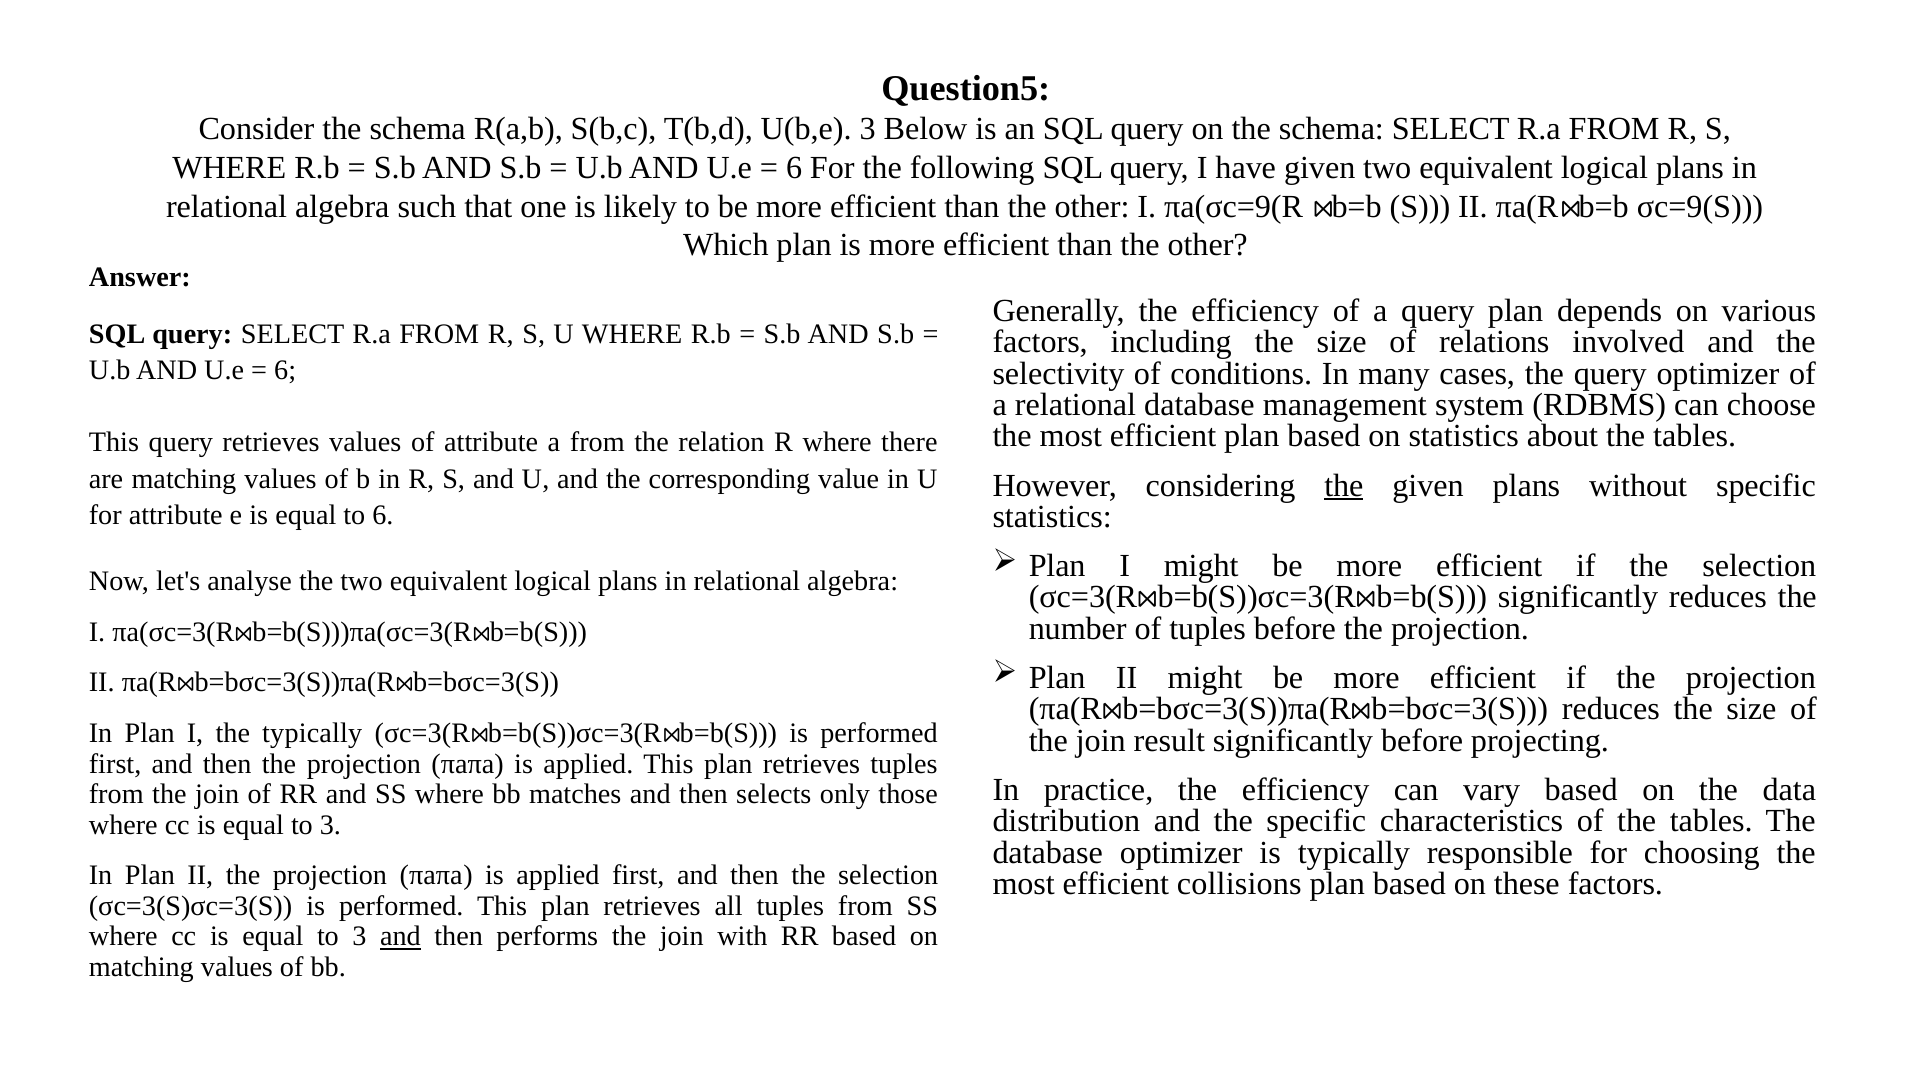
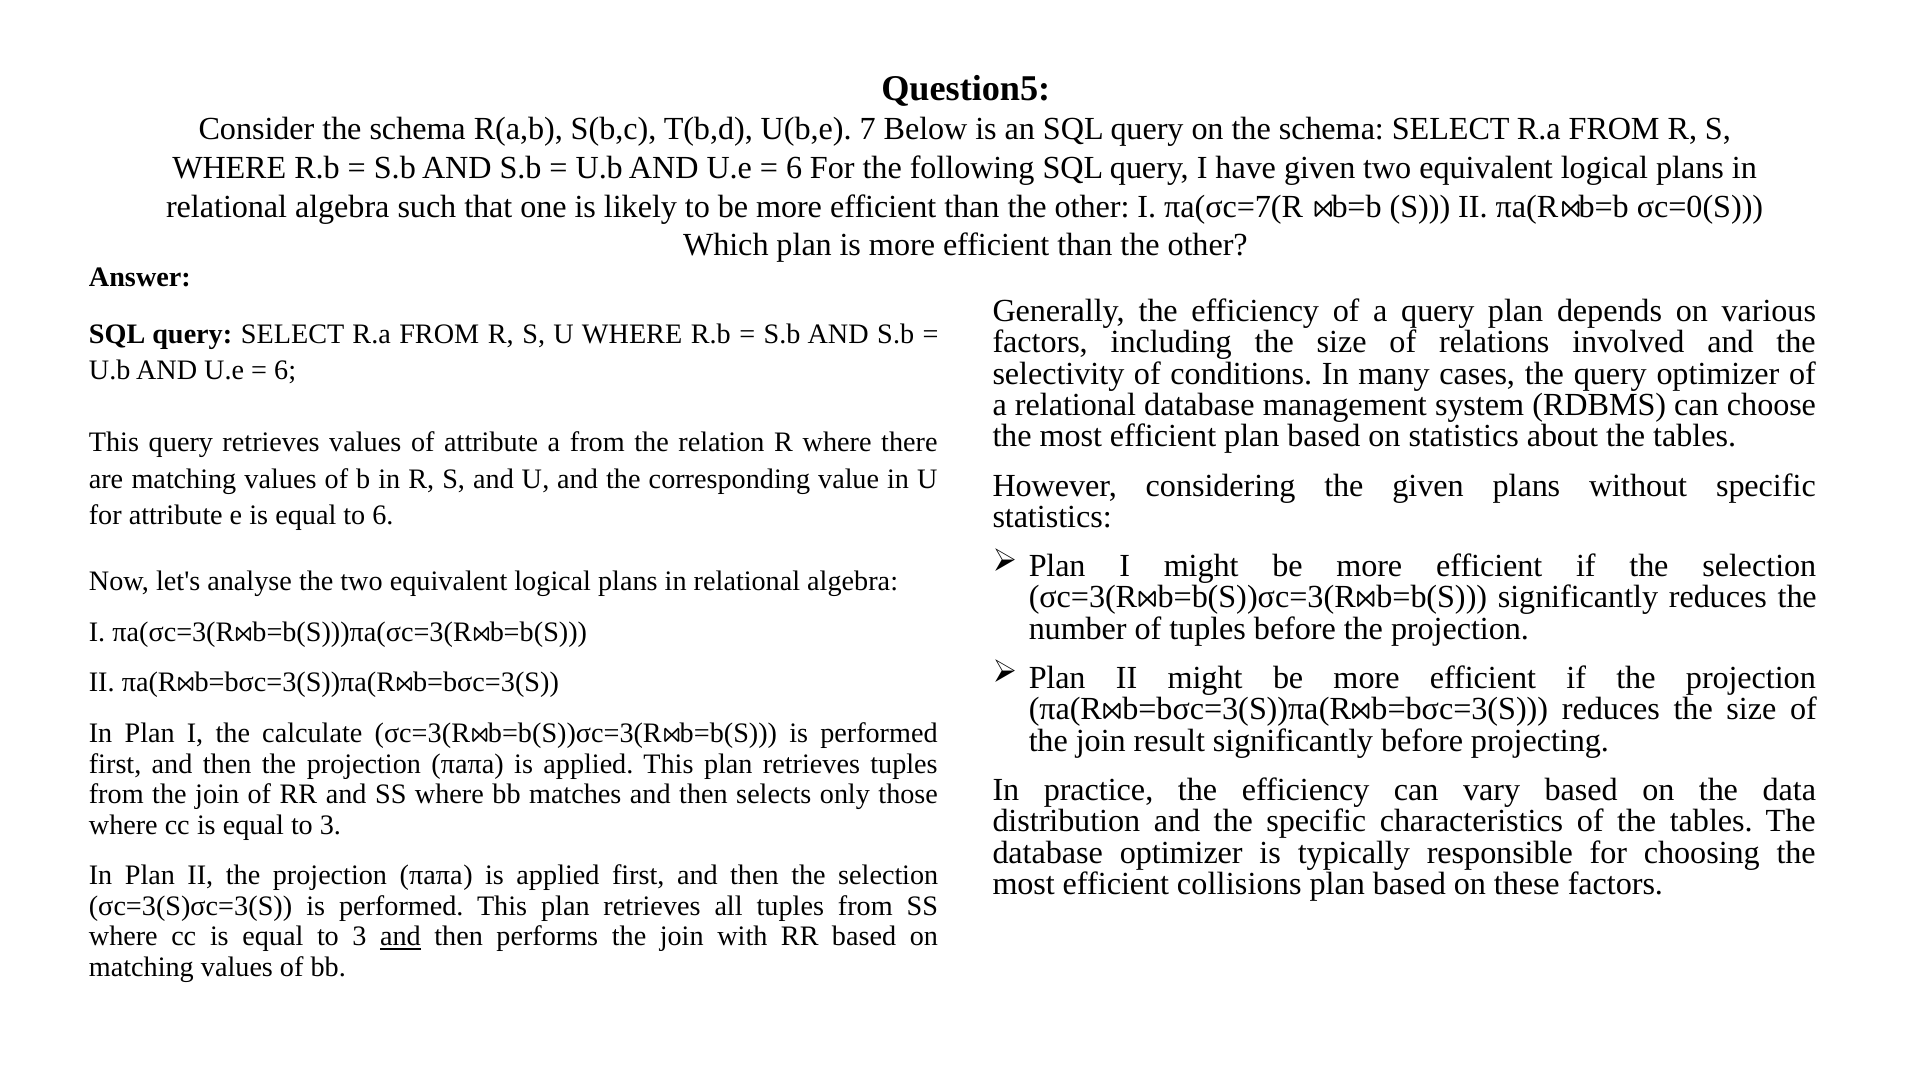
U(b,e 3: 3 -> 7 (868, 129)
πa(σc=9(R: πa(σc=9(R -> πa(σc=7(R (1234, 206)
σc=9(S: σc=9(S -> σc=0(S (1700, 206)
the underline: present -> none (1344, 485)
the typically: typically -> calculate (312, 733)
